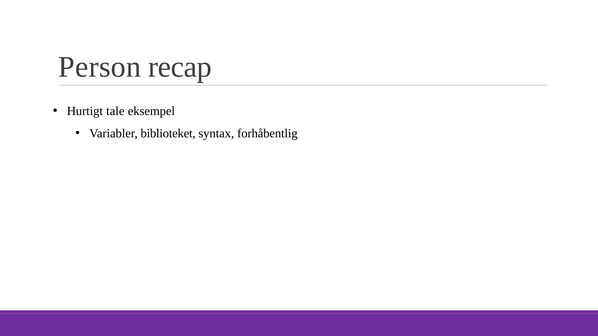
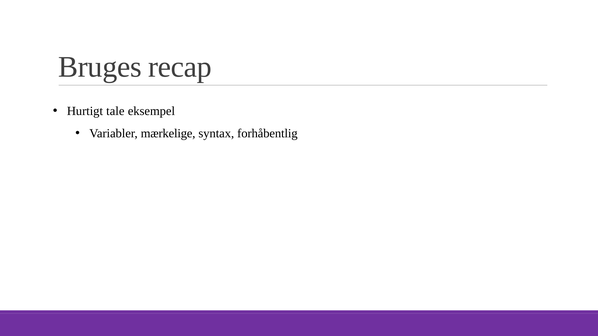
Person: Person -> Bruges (100, 67)
biblioteket: biblioteket -> mærkelige (168, 134)
